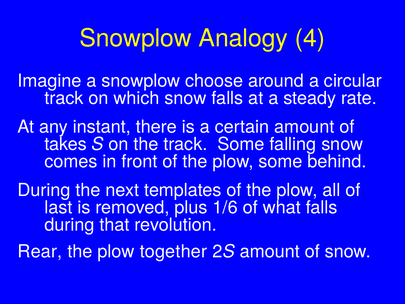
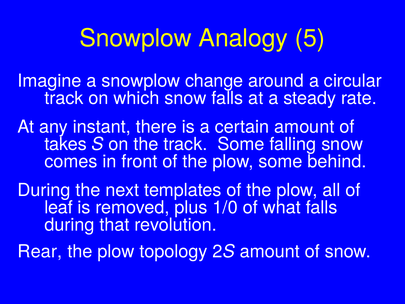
4: 4 -> 5 (310, 38)
choose: choose -> change (214, 81)
last: last -> leaf (59, 207)
1/6: 1/6 -> 1/0 (225, 207)
together: together -> topology (173, 251)
